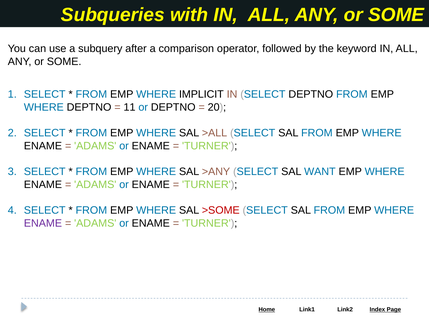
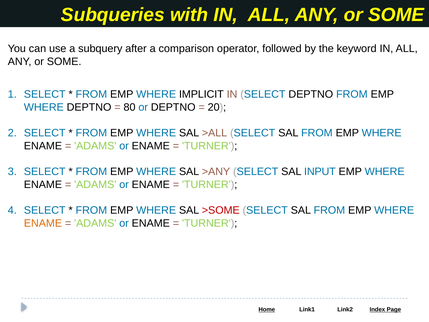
11: 11 -> 80 (130, 107)
WANT: WANT -> INPUT (320, 172)
ENAME colour: purple -> orange (43, 223)
